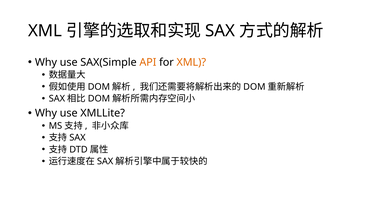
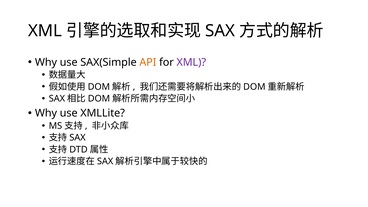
XML colour: orange -> purple (191, 62)
